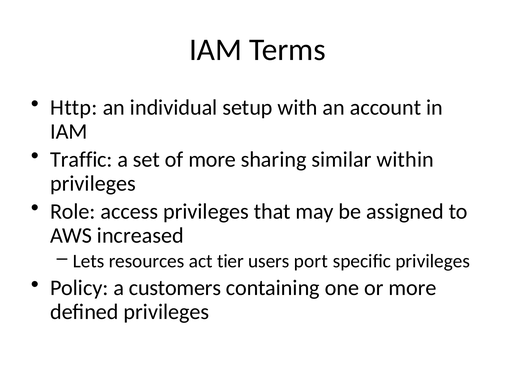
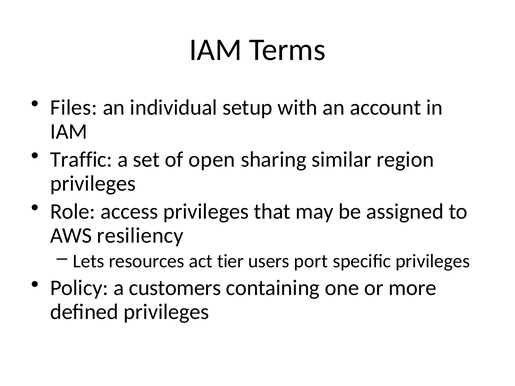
Http: Http -> Files (74, 108)
of more: more -> open (212, 160)
within: within -> region (405, 160)
increased: increased -> resiliency (140, 236)
